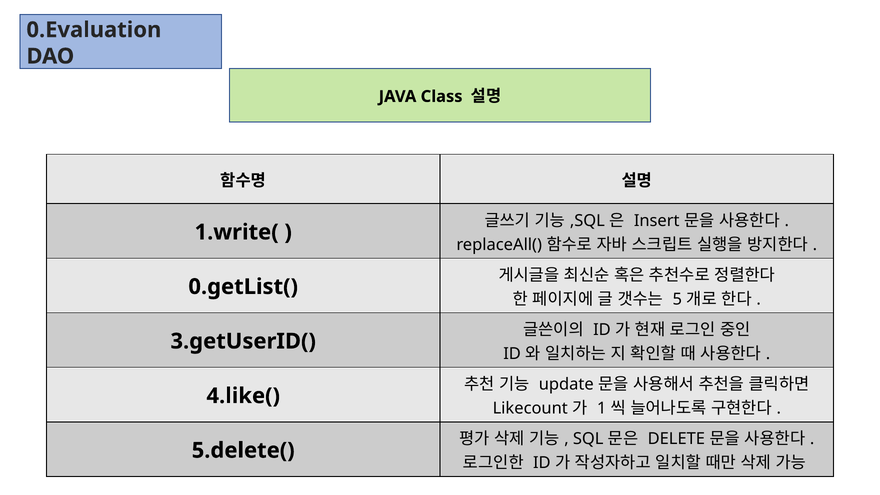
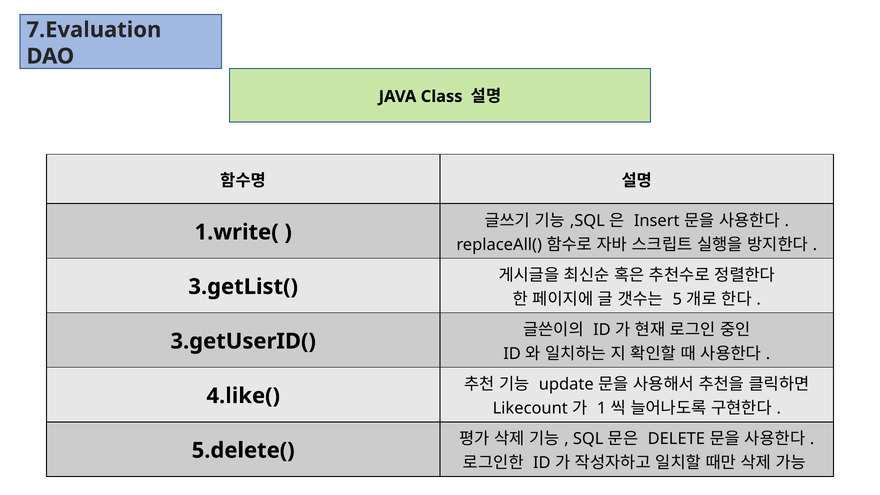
0.Evaluation: 0.Evaluation -> 7.Evaluation (94, 30)
0.getList(: 0.getList( -> 3.getList( (243, 287)
